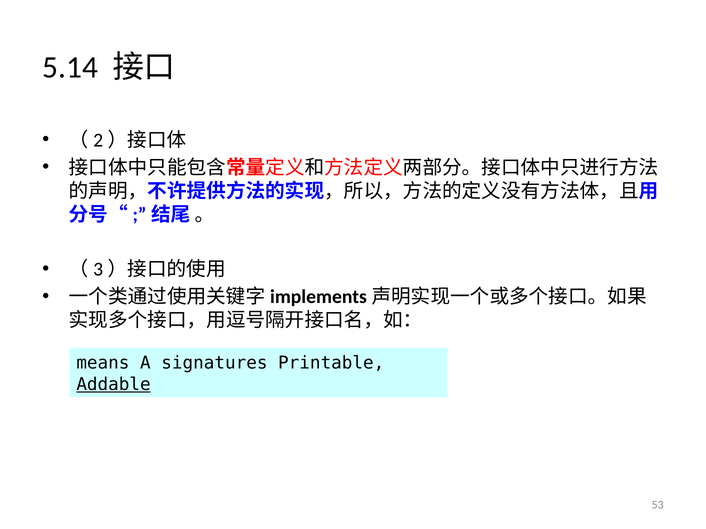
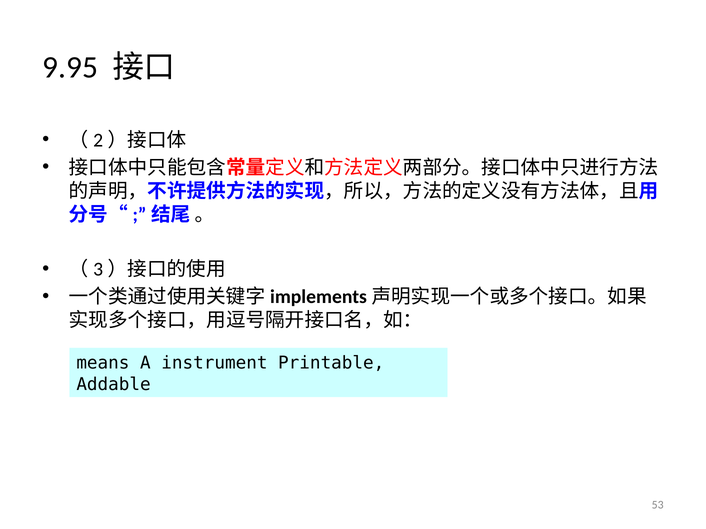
5.14: 5.14 -> 9.95 (70, 68)
signatures: signatures -> instrument (214, 363)
Addable underline: present -> none (114, 385)
